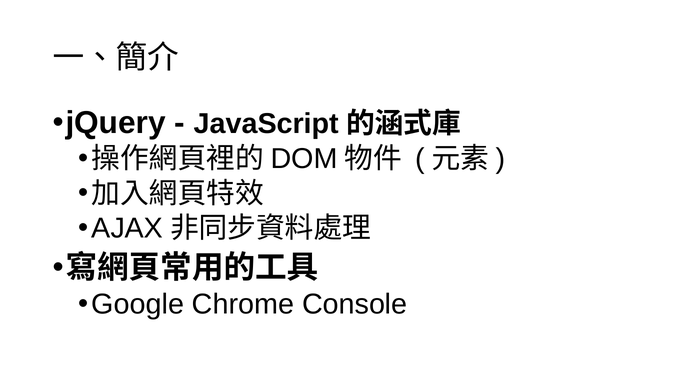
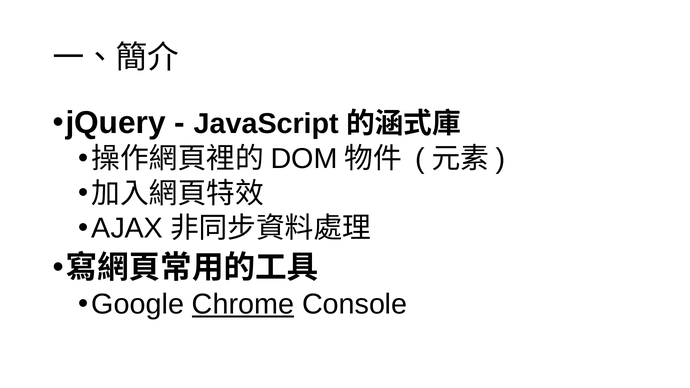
Chrome underline: none -> present (243, 304)
